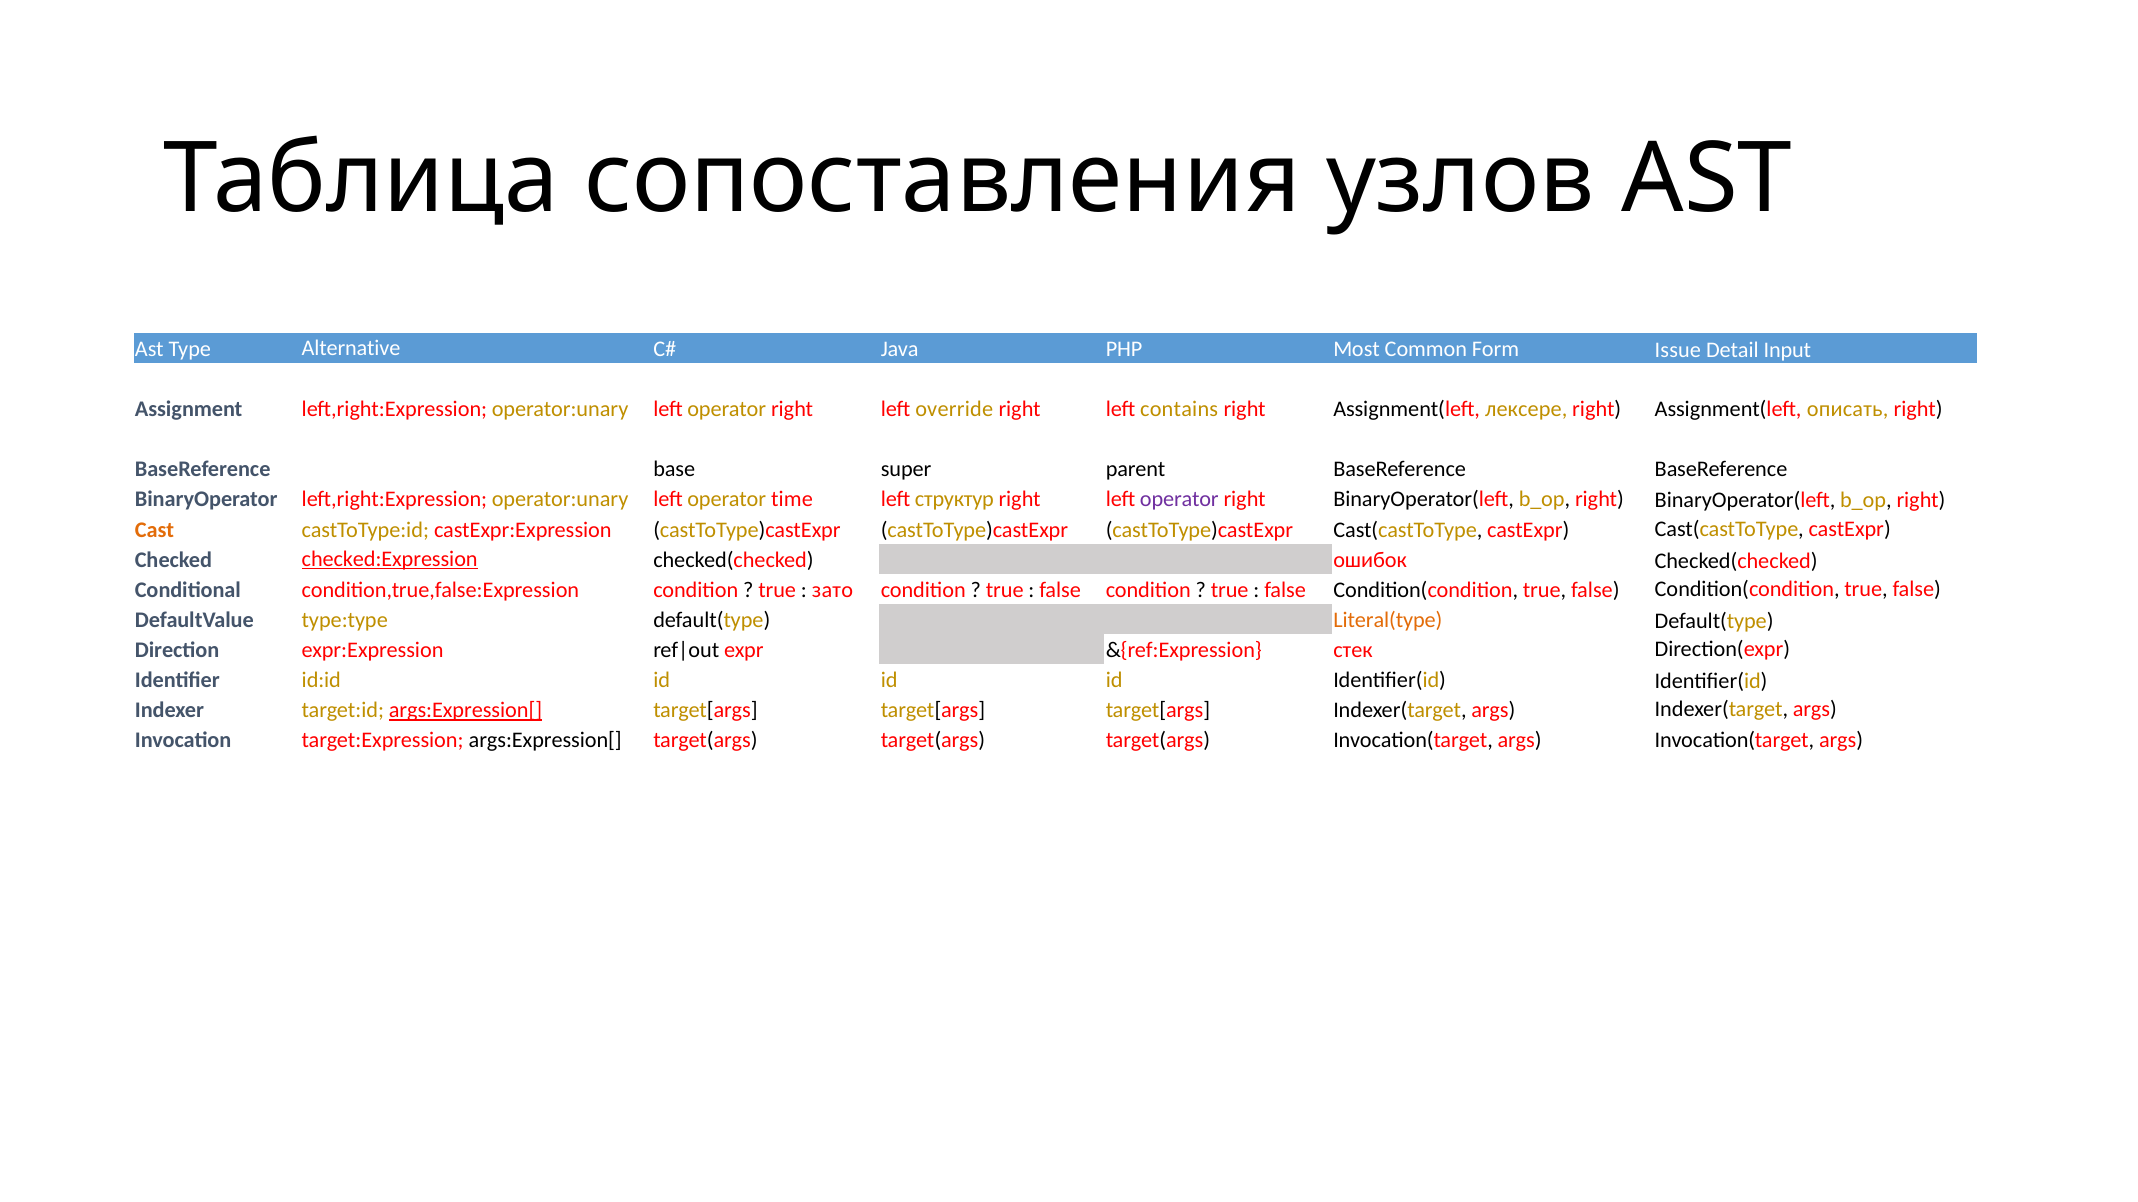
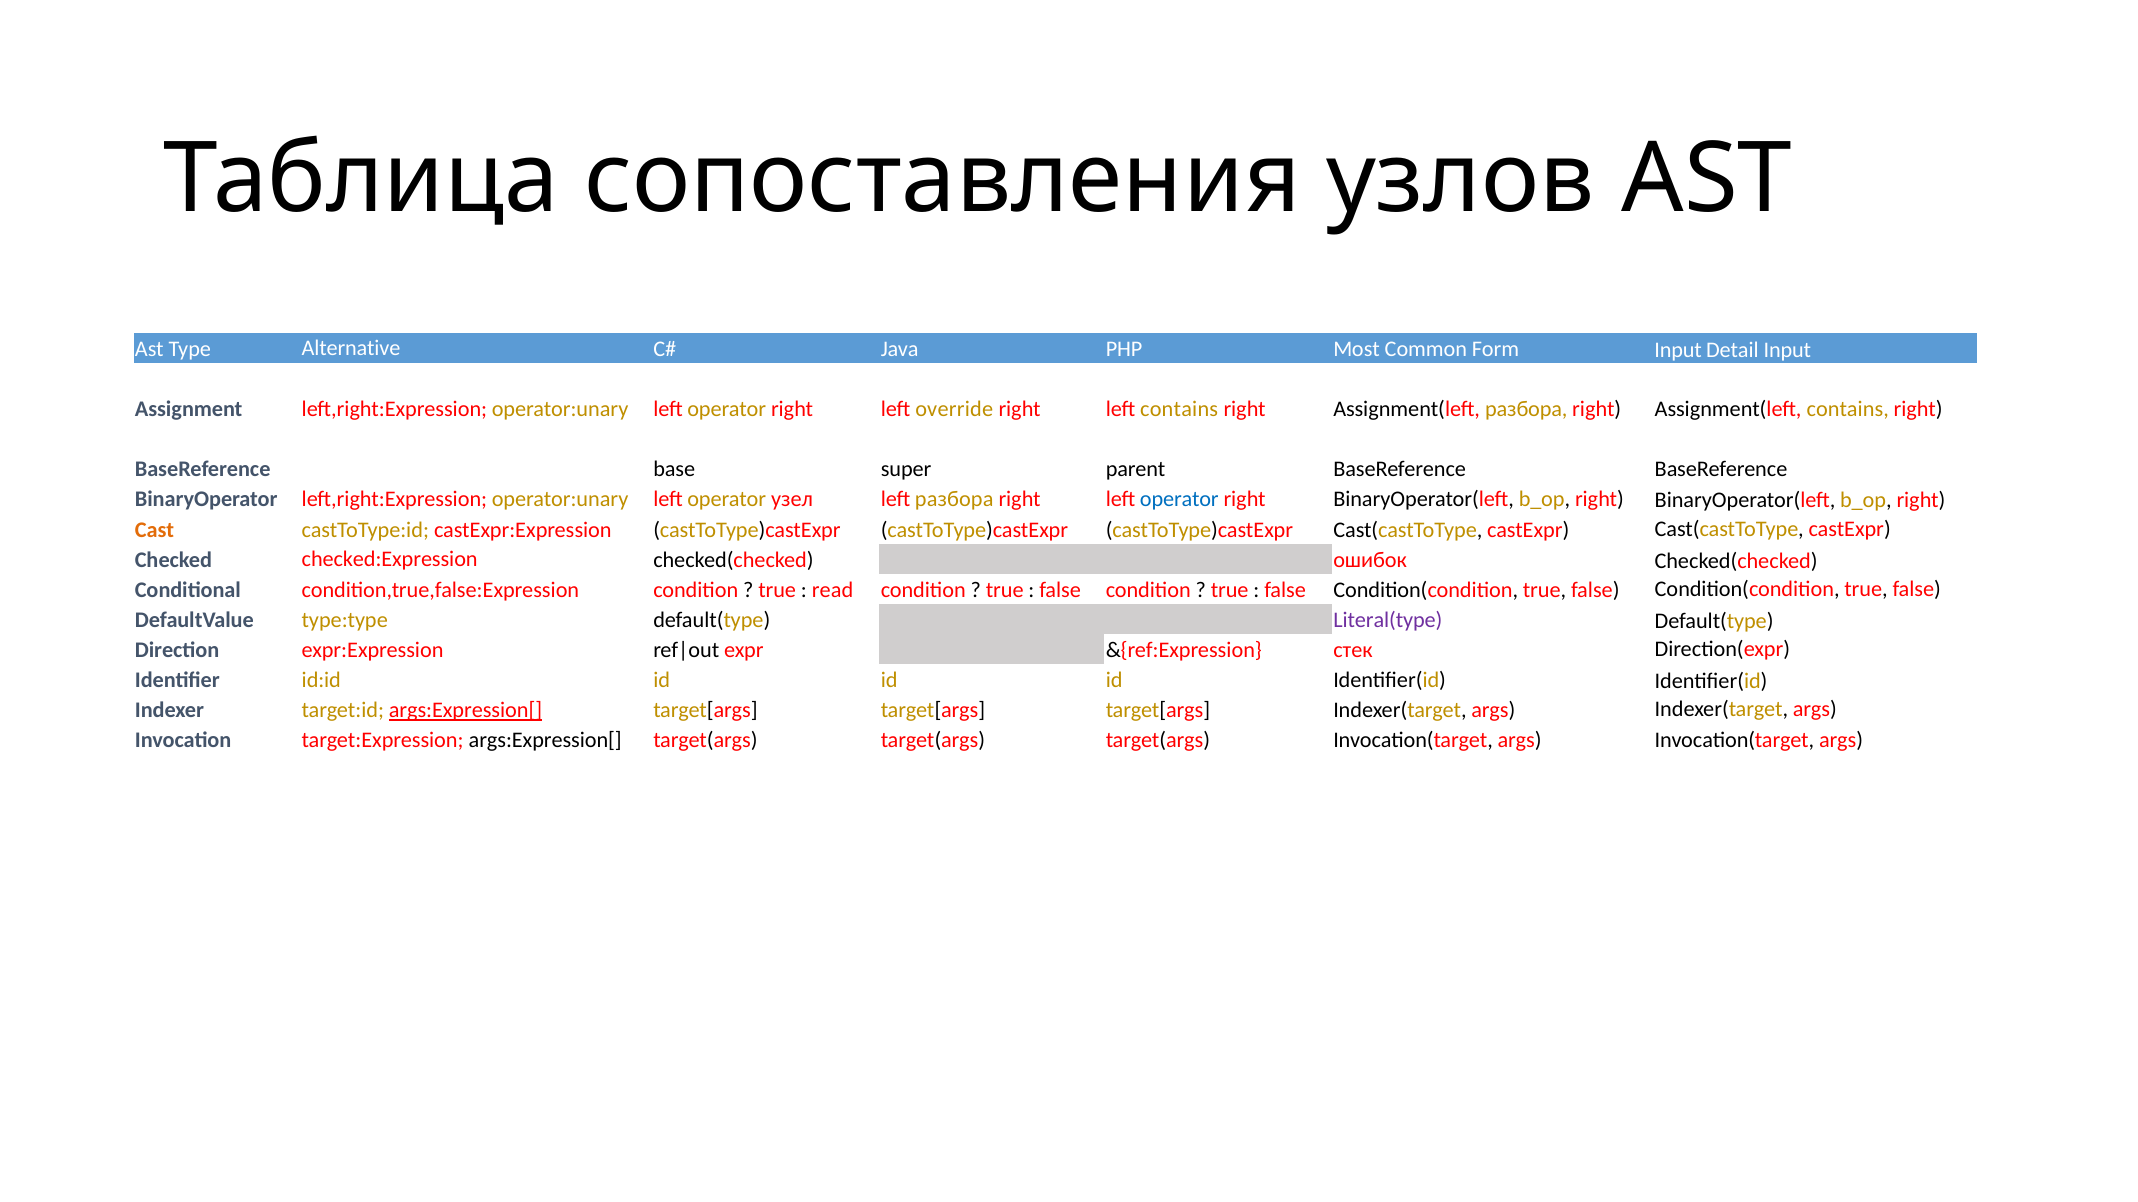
Form Issue: Issue -> Input (1678, 350)
Assignment(left лексере: лексере -> разбора (1526, 409)
Assignment(left описать: описать -> contains (1848, 409)
time: time -> узел (792, 500)
left структур: структур -> разбора (954, 500)
operator colour: purple -> blue (1179, 500)
checked:Expression underline: present -> none (390, 559)
зато: зато -> read (833, 590)
Literal(type colour: orange -> purple (1388, 620)
